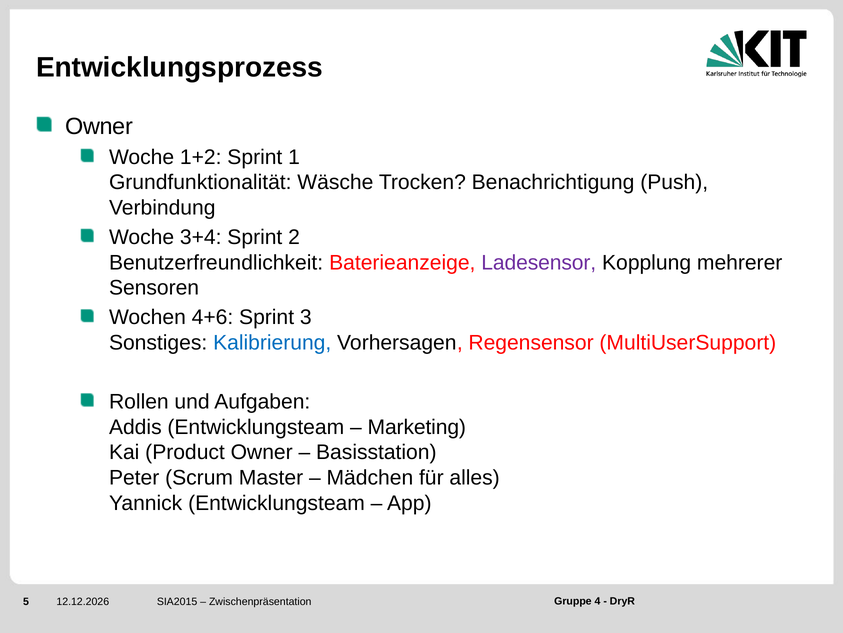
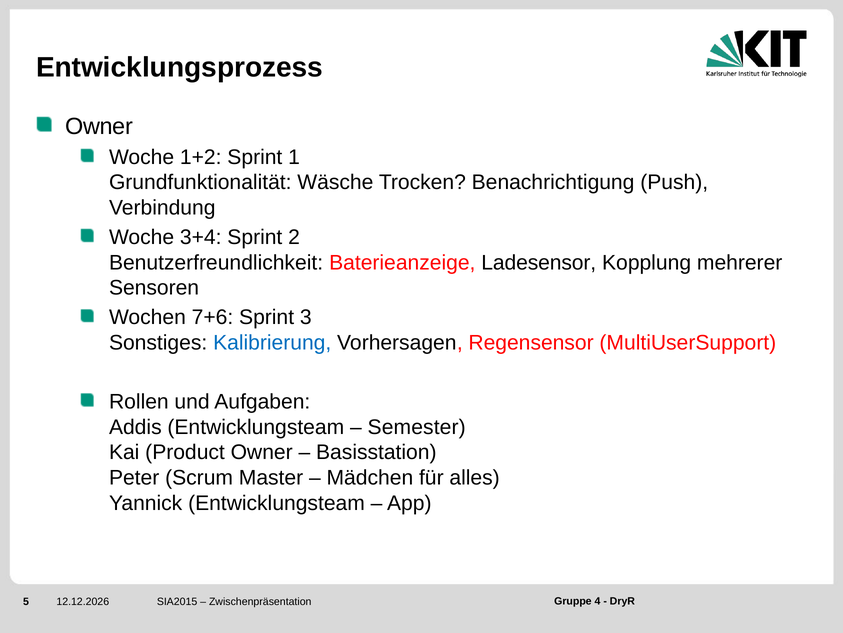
Ladesensor colour: purple -> black (539, 262)
4+6: 4+6 -> 7+6 (212, 317)
Marketing: Marketing -> Semester (417, 427)
